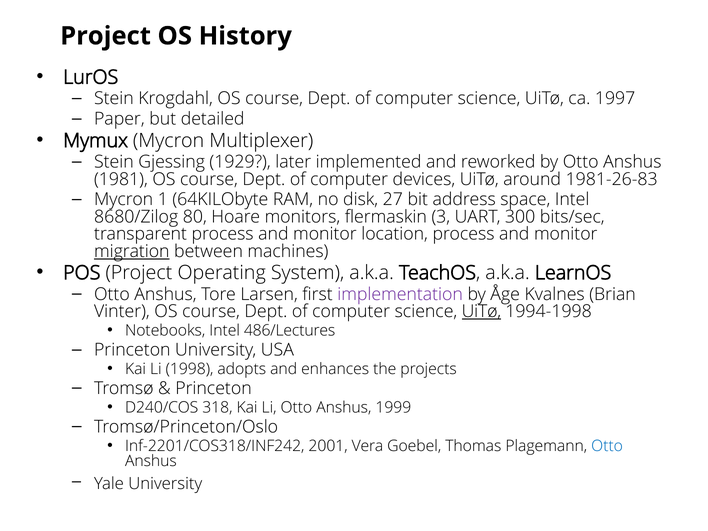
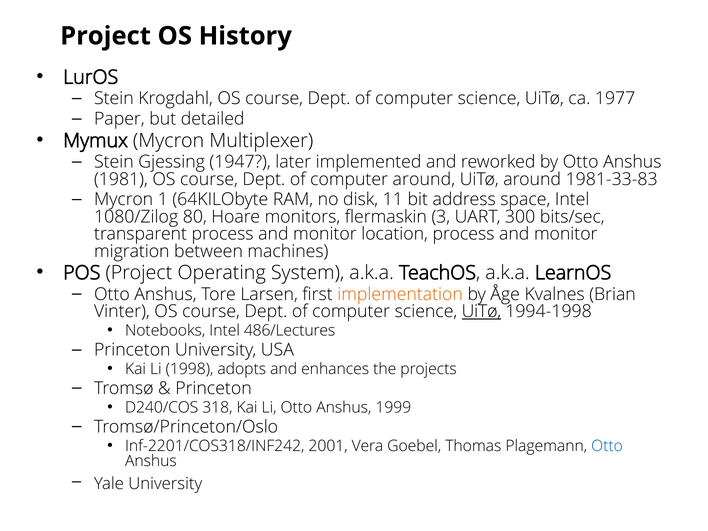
1997: 1997 -> 1977 (615, 99)
1929: 1929 -> 1947 (240, 162)
computer devices: devices -> around (424, 179)
1981-26-83: 1981-26-83 -> 1981-33-83 (612, 179)
27: 27 -> 11 (393, 200)
8680/Zilog: 8680/Zilog -> 1080/Zilog (136, 217)
migration underline: present -> none (132, 251)
implementation colour: purple -> orange (400, 294)
